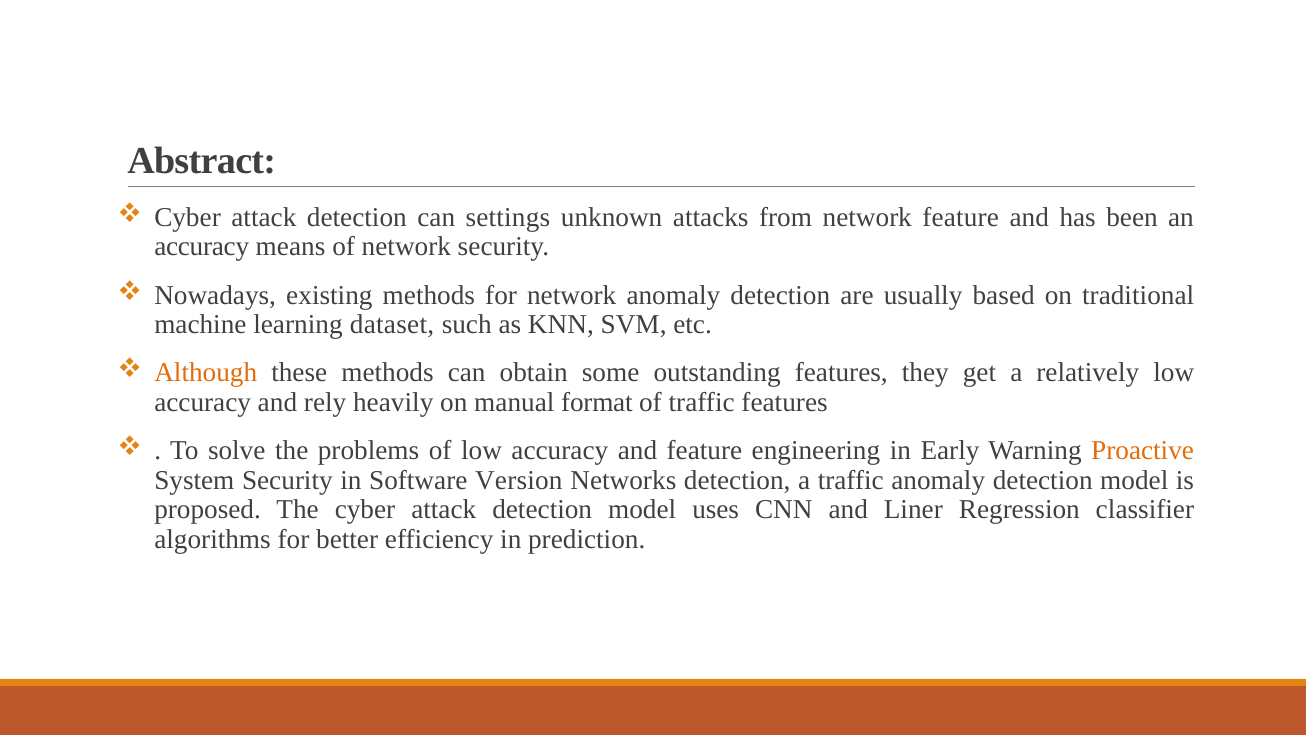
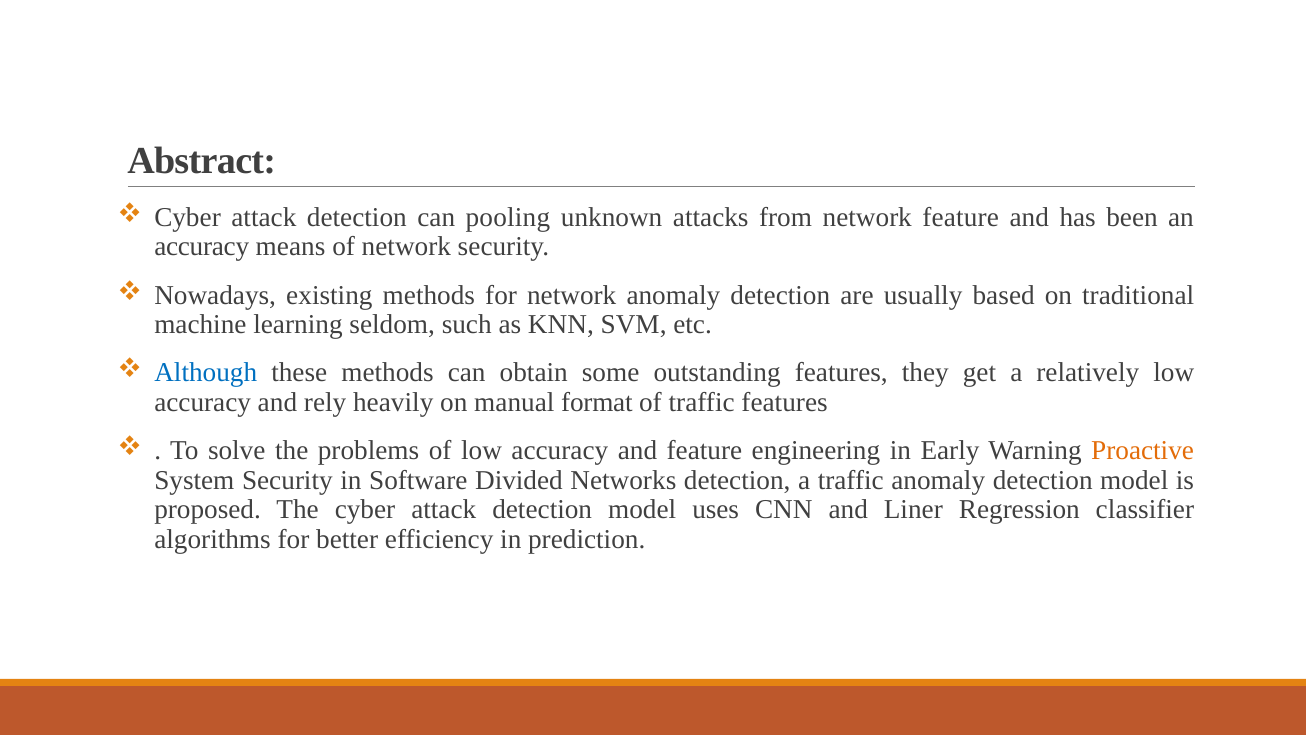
settings: settings -> pooling (508, 217)
dataset: dataset -> seldom (392, 324)
Although colour: orange -> blue (206, 373)
Version: Version -> Divided (519, 480)
